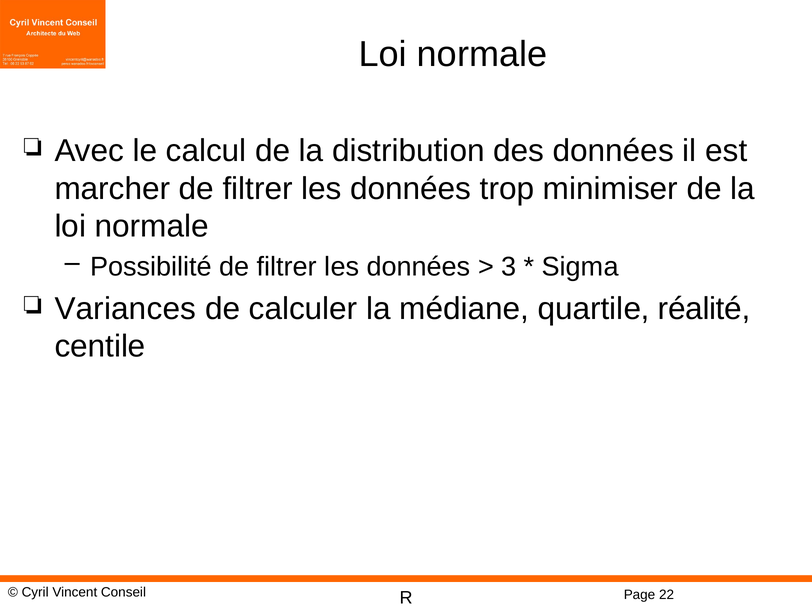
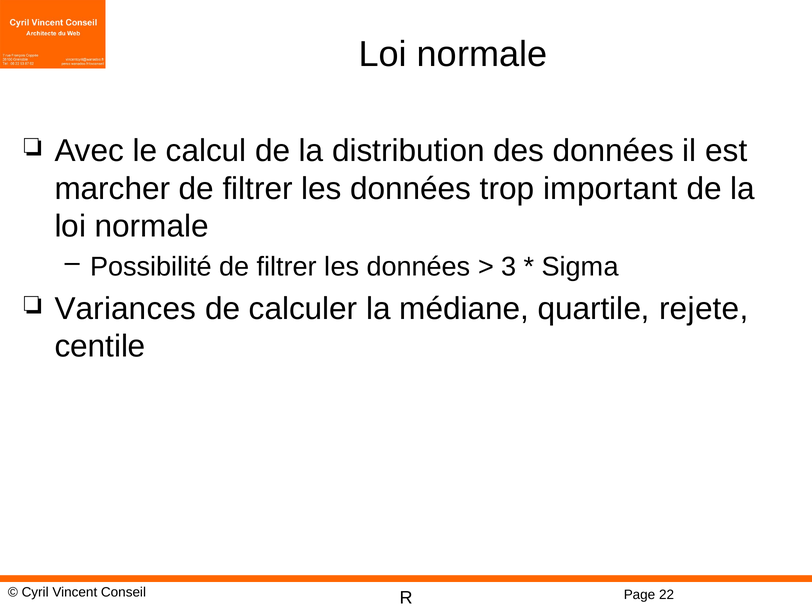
minimiser: minimiser -> important (610, 189)
réalité: réalité -> rejete (704, 309)
